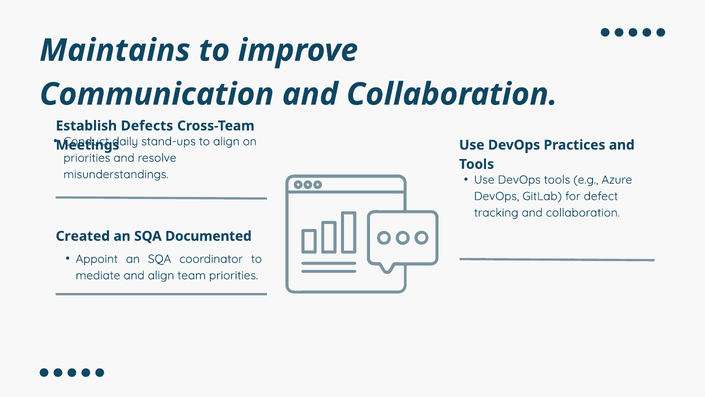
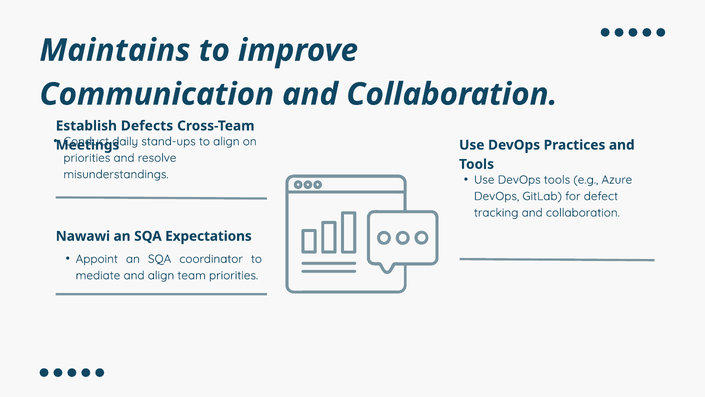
Created: Created -> Nawawi (83, 236)
Documented: Documented -> Expectations (208, 236)
